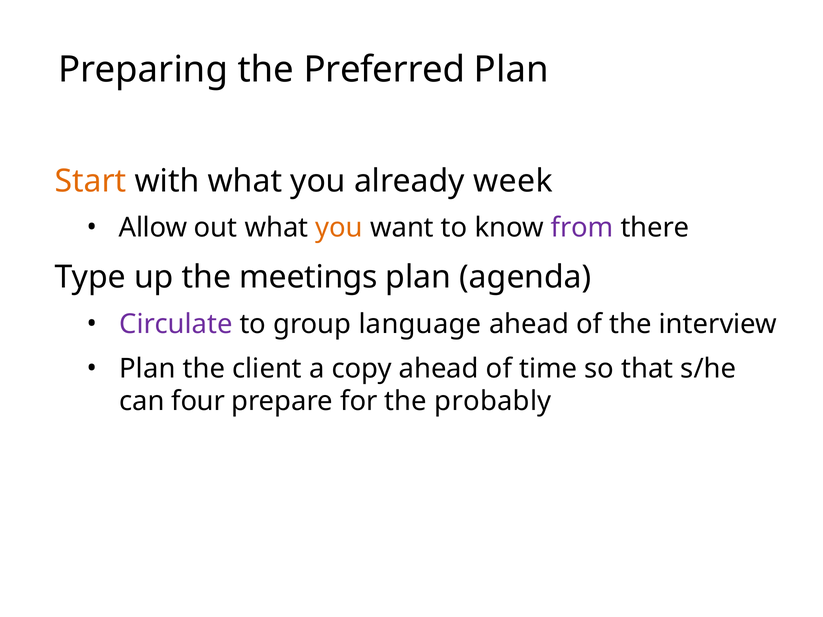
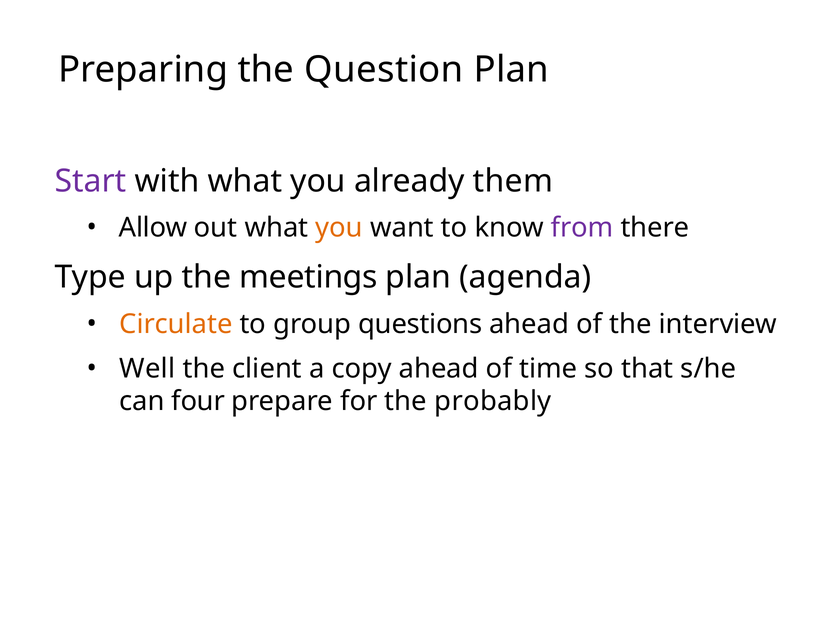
Preferred: Preferred -> Question (384, 70)
Start colour: orange -> purple (91, 181)
week: week -> them (513, 181)
Circulate colour: purple -> orange (176, 324)
language: language -> questions (420, 324)
Plan: Plan -> Well (147, 369)
